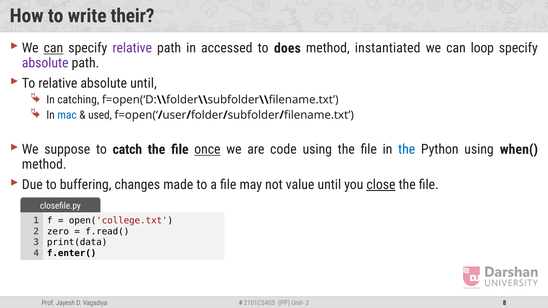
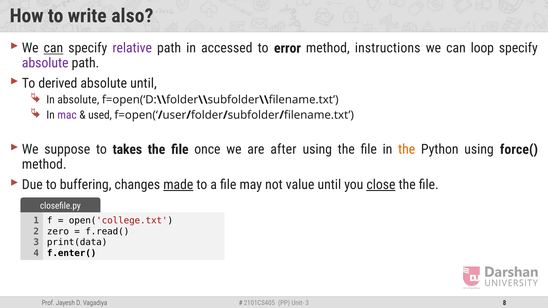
their: their -> also (132, 16)
does: does -> error (287, 48)
instantiated: instantiated -> instructions (388, 48)
To relative: relative -> derived (58, 83)
In catching: catching -> absolute (78, 100)
mac colour: blue -> purple (67, 115)
catch: catch -> takes (127, 150)
once underline: present -> none (207, 150)
code: code -> after (283, 150)
the colour: blue -> orange (407, 150)
when(: when( -> force( (519, 150)
made underline: none -> present (178, 185)
